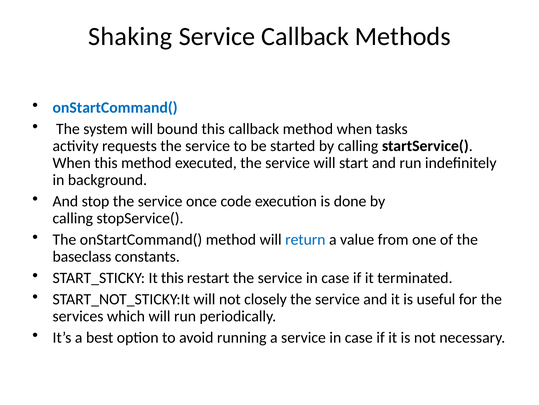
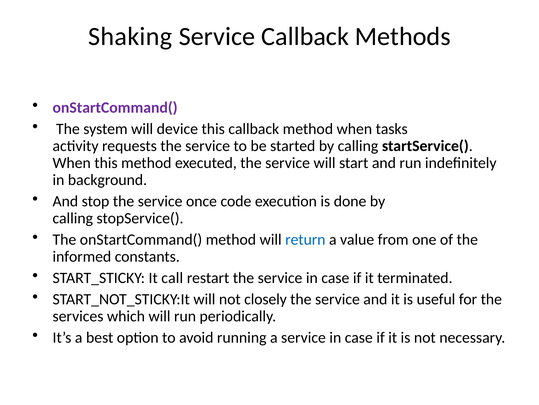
onStartCommand( colour: blue -> purple (115, 108)
bound: bound -> device (177, 129)
baseclass: baseclass -> informed (82, 256)
It this: this -> call (172, 278)
